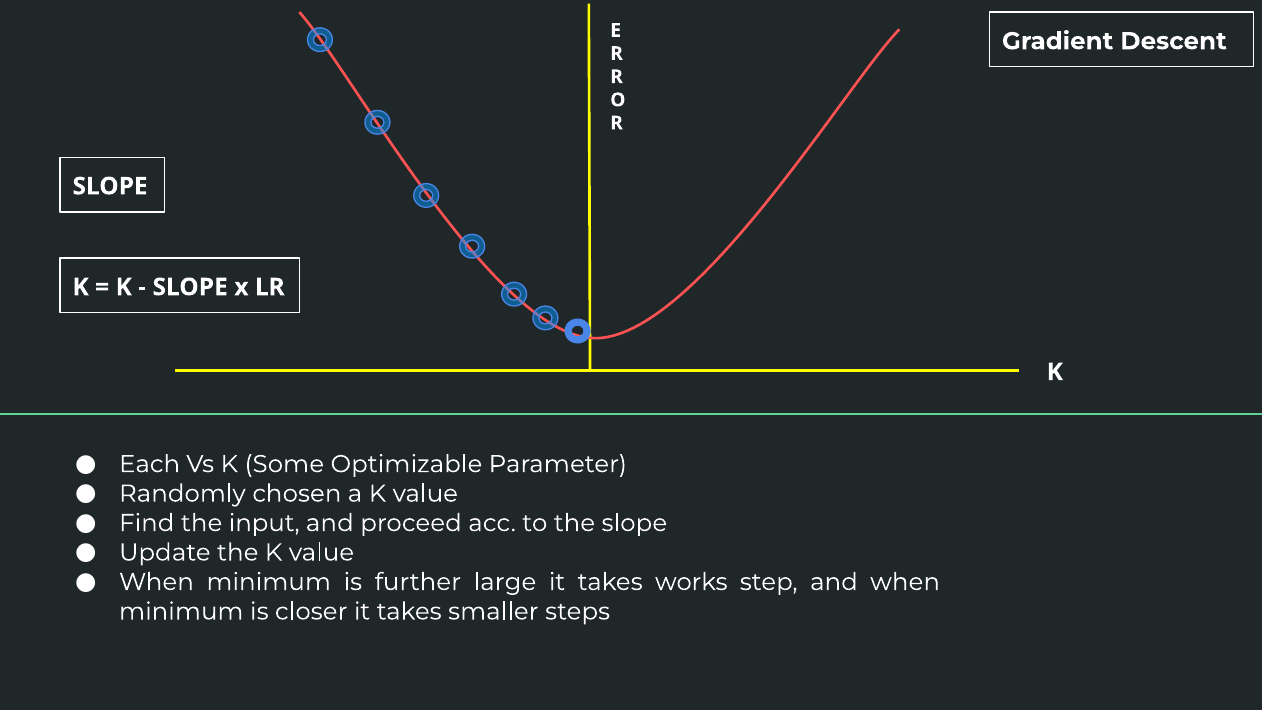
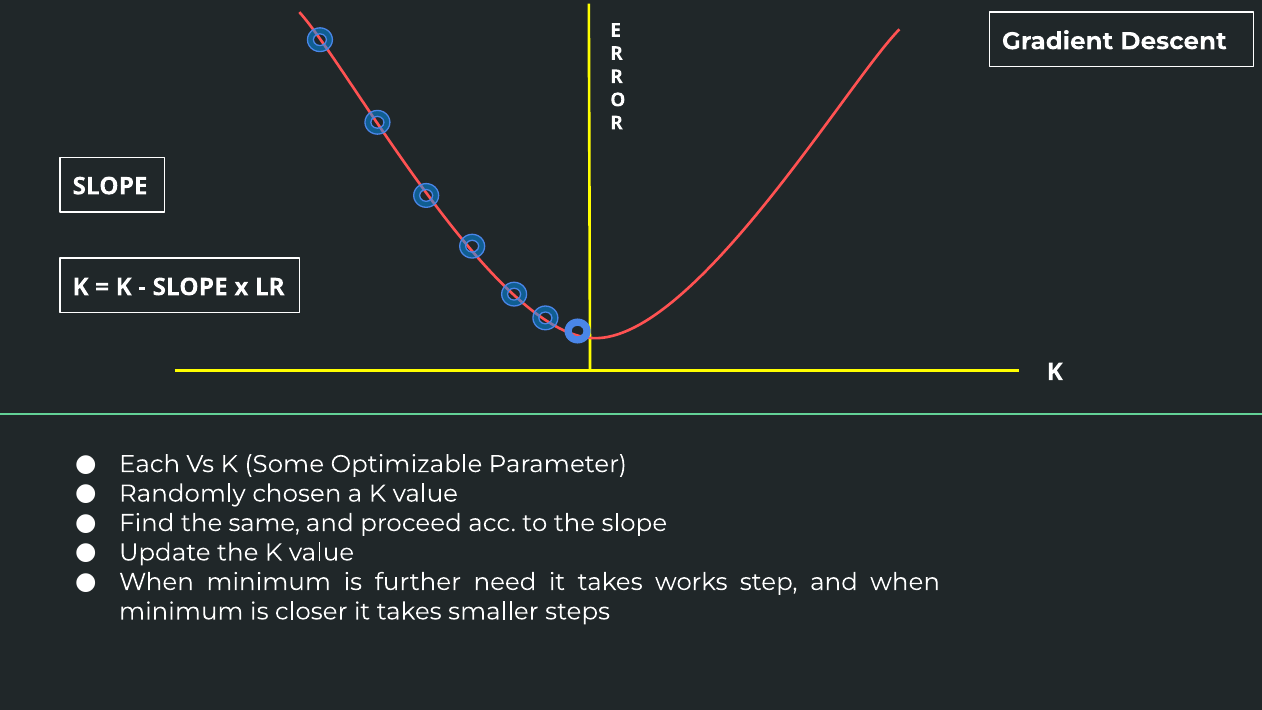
input: input -> same (264, 523)
large: large -> need (505, 582)
